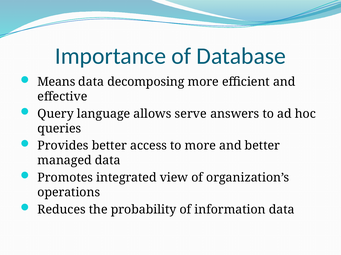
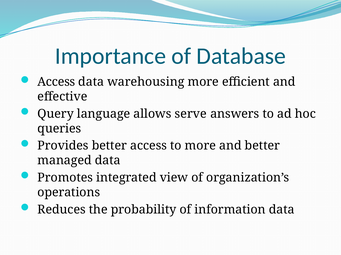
Means: Means -> Access (56, 82)
decomposing: decomposing -> warehousing (146, 82)
